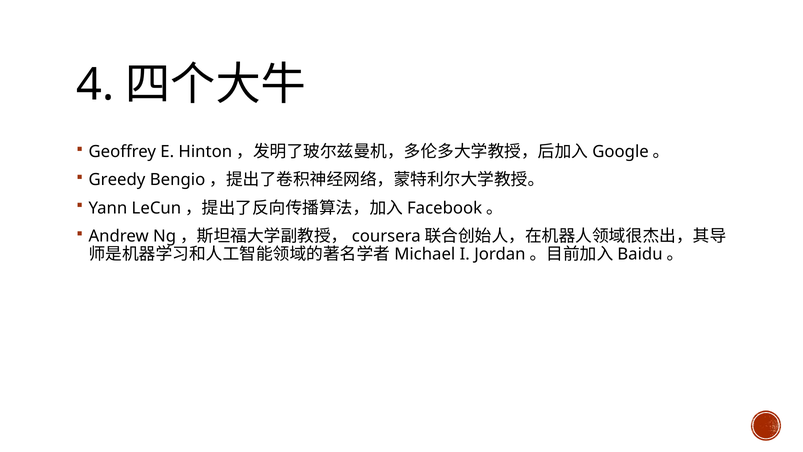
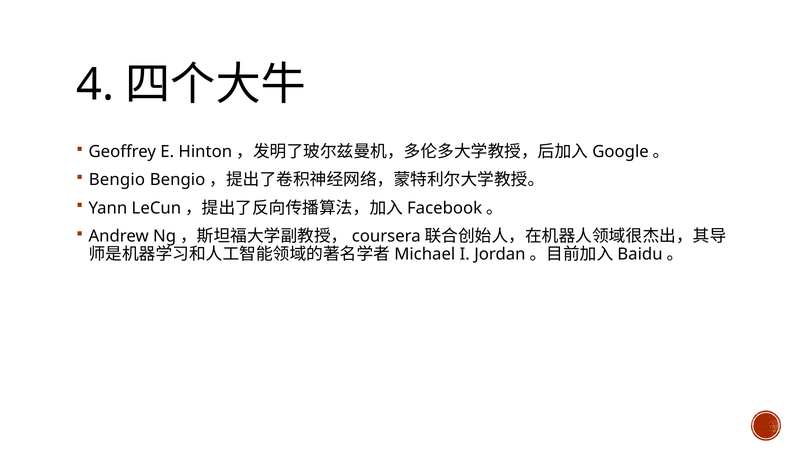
Greedy: Greedy -> Bengio (117, 180)
